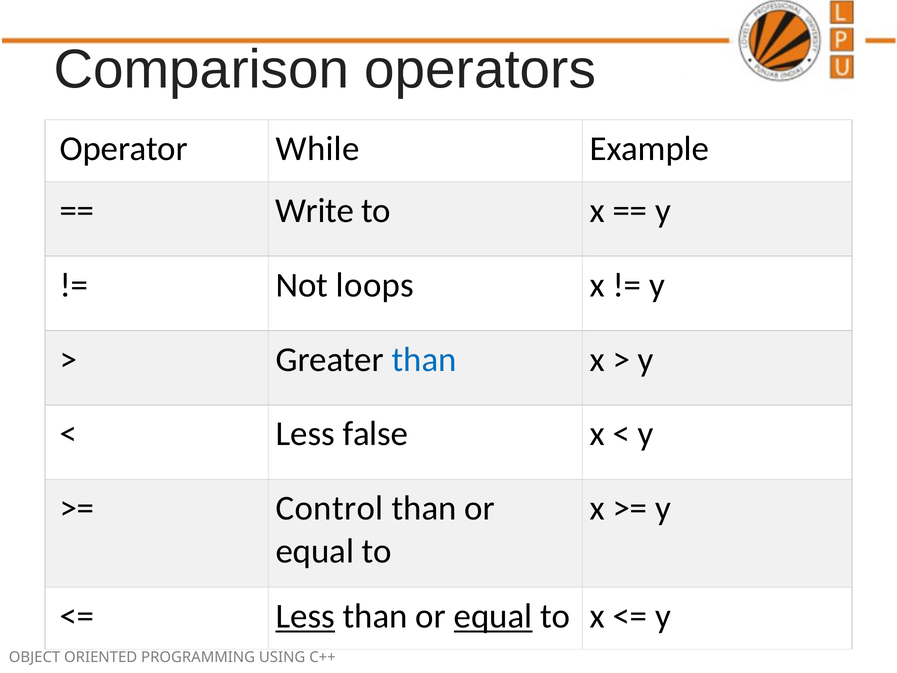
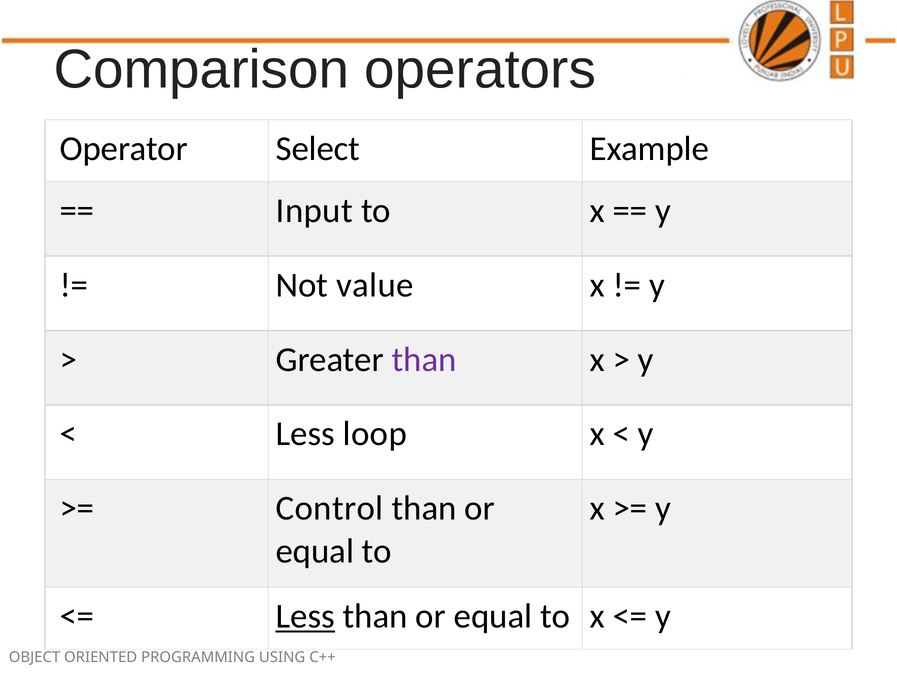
While: While -> Select (318, 149)
Write: Write -> Input (314, 211)
loops: loops -> value (375, 285)
than colour: blue -> purple (424, 359)
false: false -> loop (375, 434)
equal underline: present -> none (493, 616)
